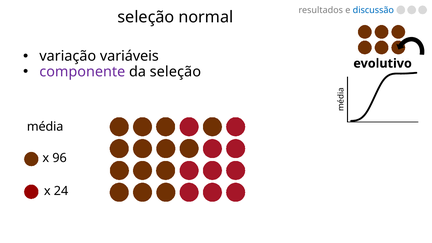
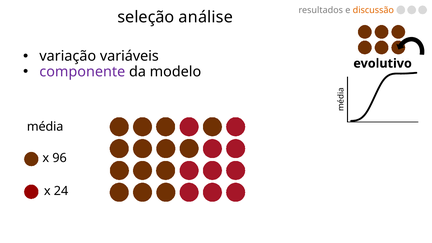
discussão colour: blue -> orange (373, 10)
normal: normal -> análise (206, 17)
da seleção: seleção -> modelo (175, 72)
